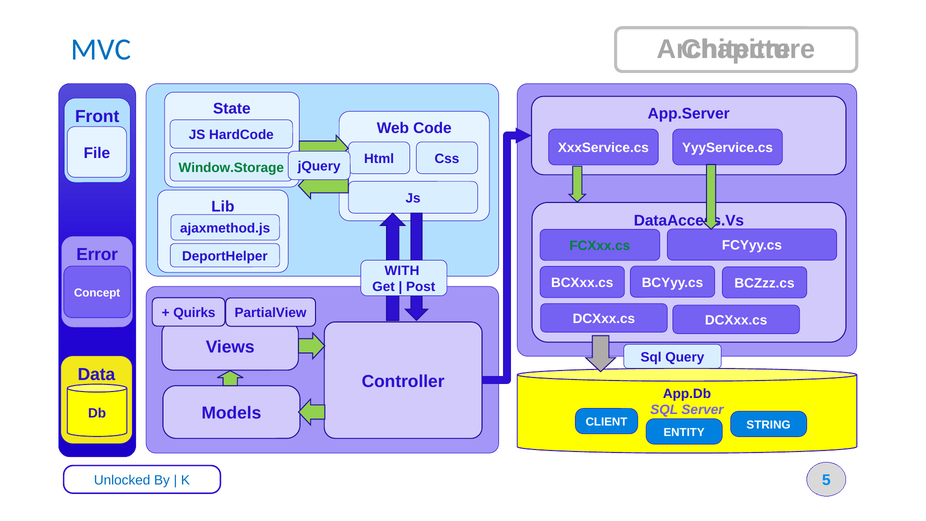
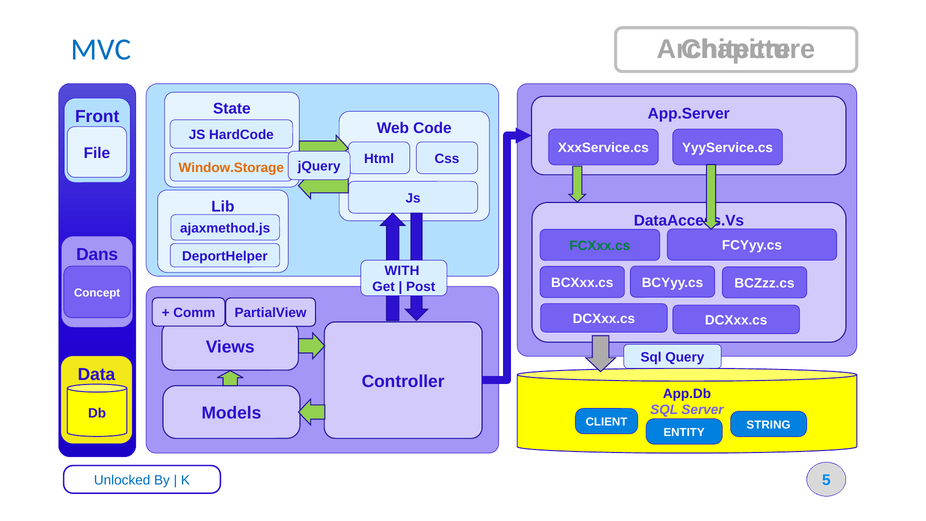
Window.Storage colour: green -> orange (231, 168)
Error: Error -> Dans (97, 255)
Quirks: Quirks -> Comm (194, 313)
